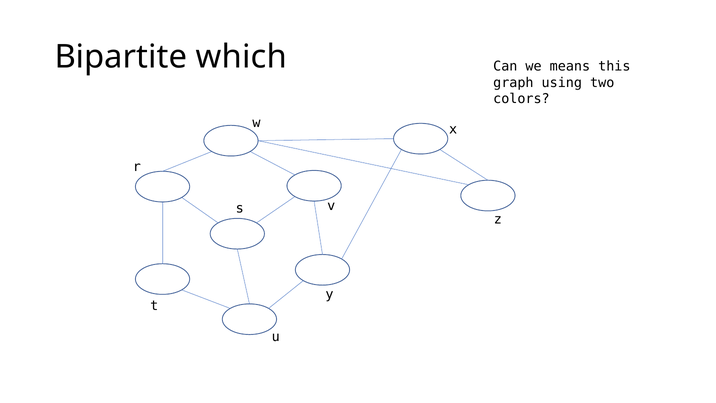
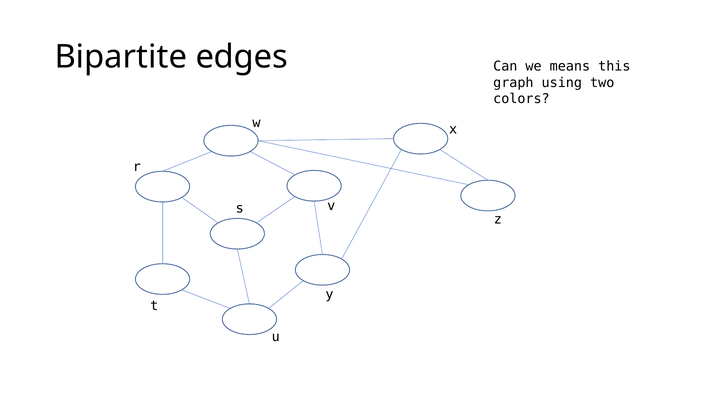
which: which -> edges (242, 57)
